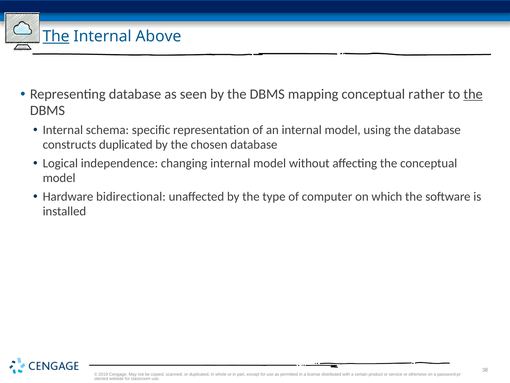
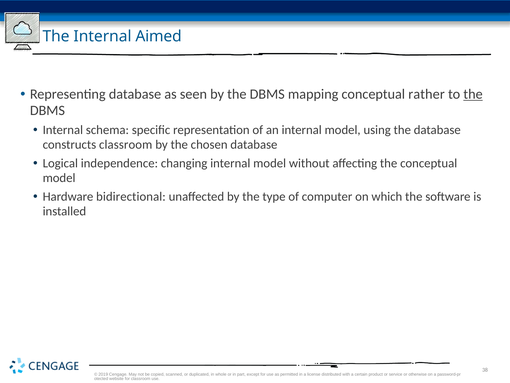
The underline: present -> none (56, 36)
Above: Above -> Aimed (159, 36)
constructs duplicated: duplicated -> classroom (126, 144)
